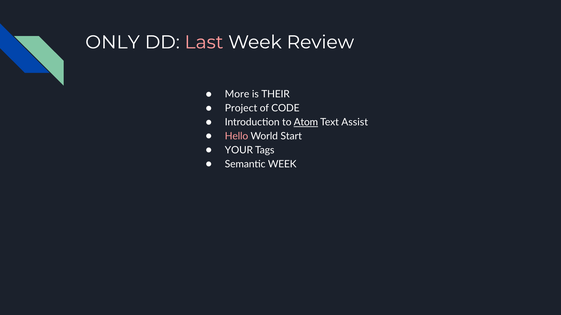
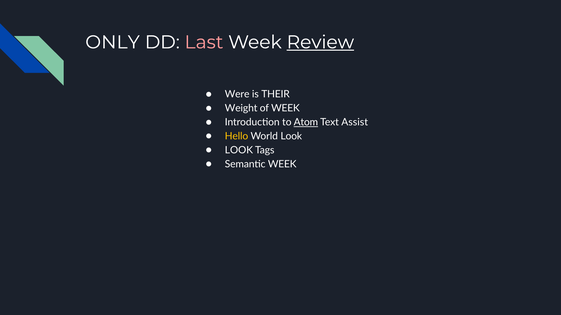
Review underline: none -> present (320, 42)
More: More -> Were (237, 94)
Project: Project -> Weight (241, 108)
of CODE: CODE -> WEEK (285, 108)
Hello colour: pink -> yellow (236, 136)
World Start: Start -> Look (291, 136)
YOUR: YOUR -> LOOK (239, 150)
